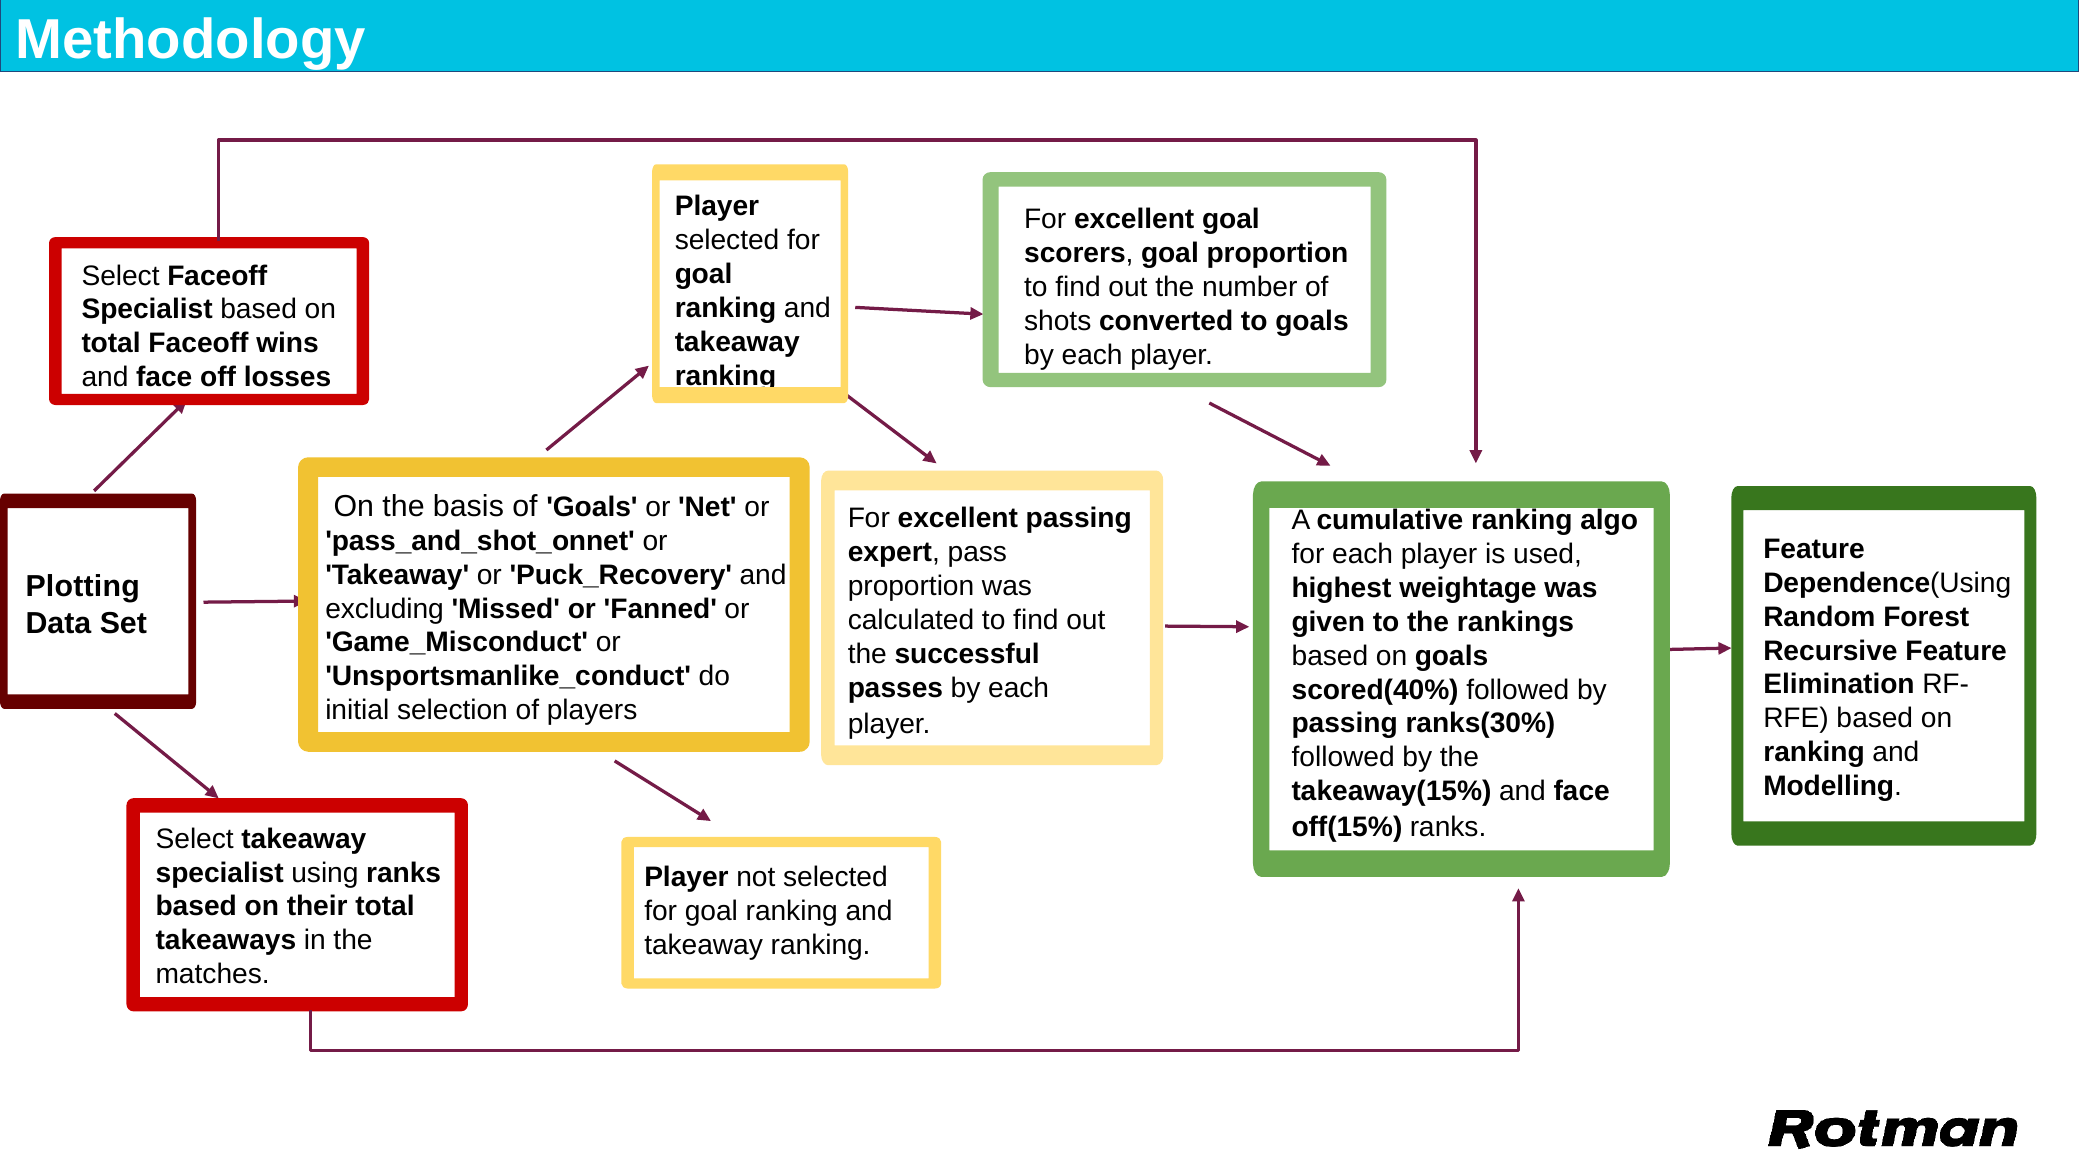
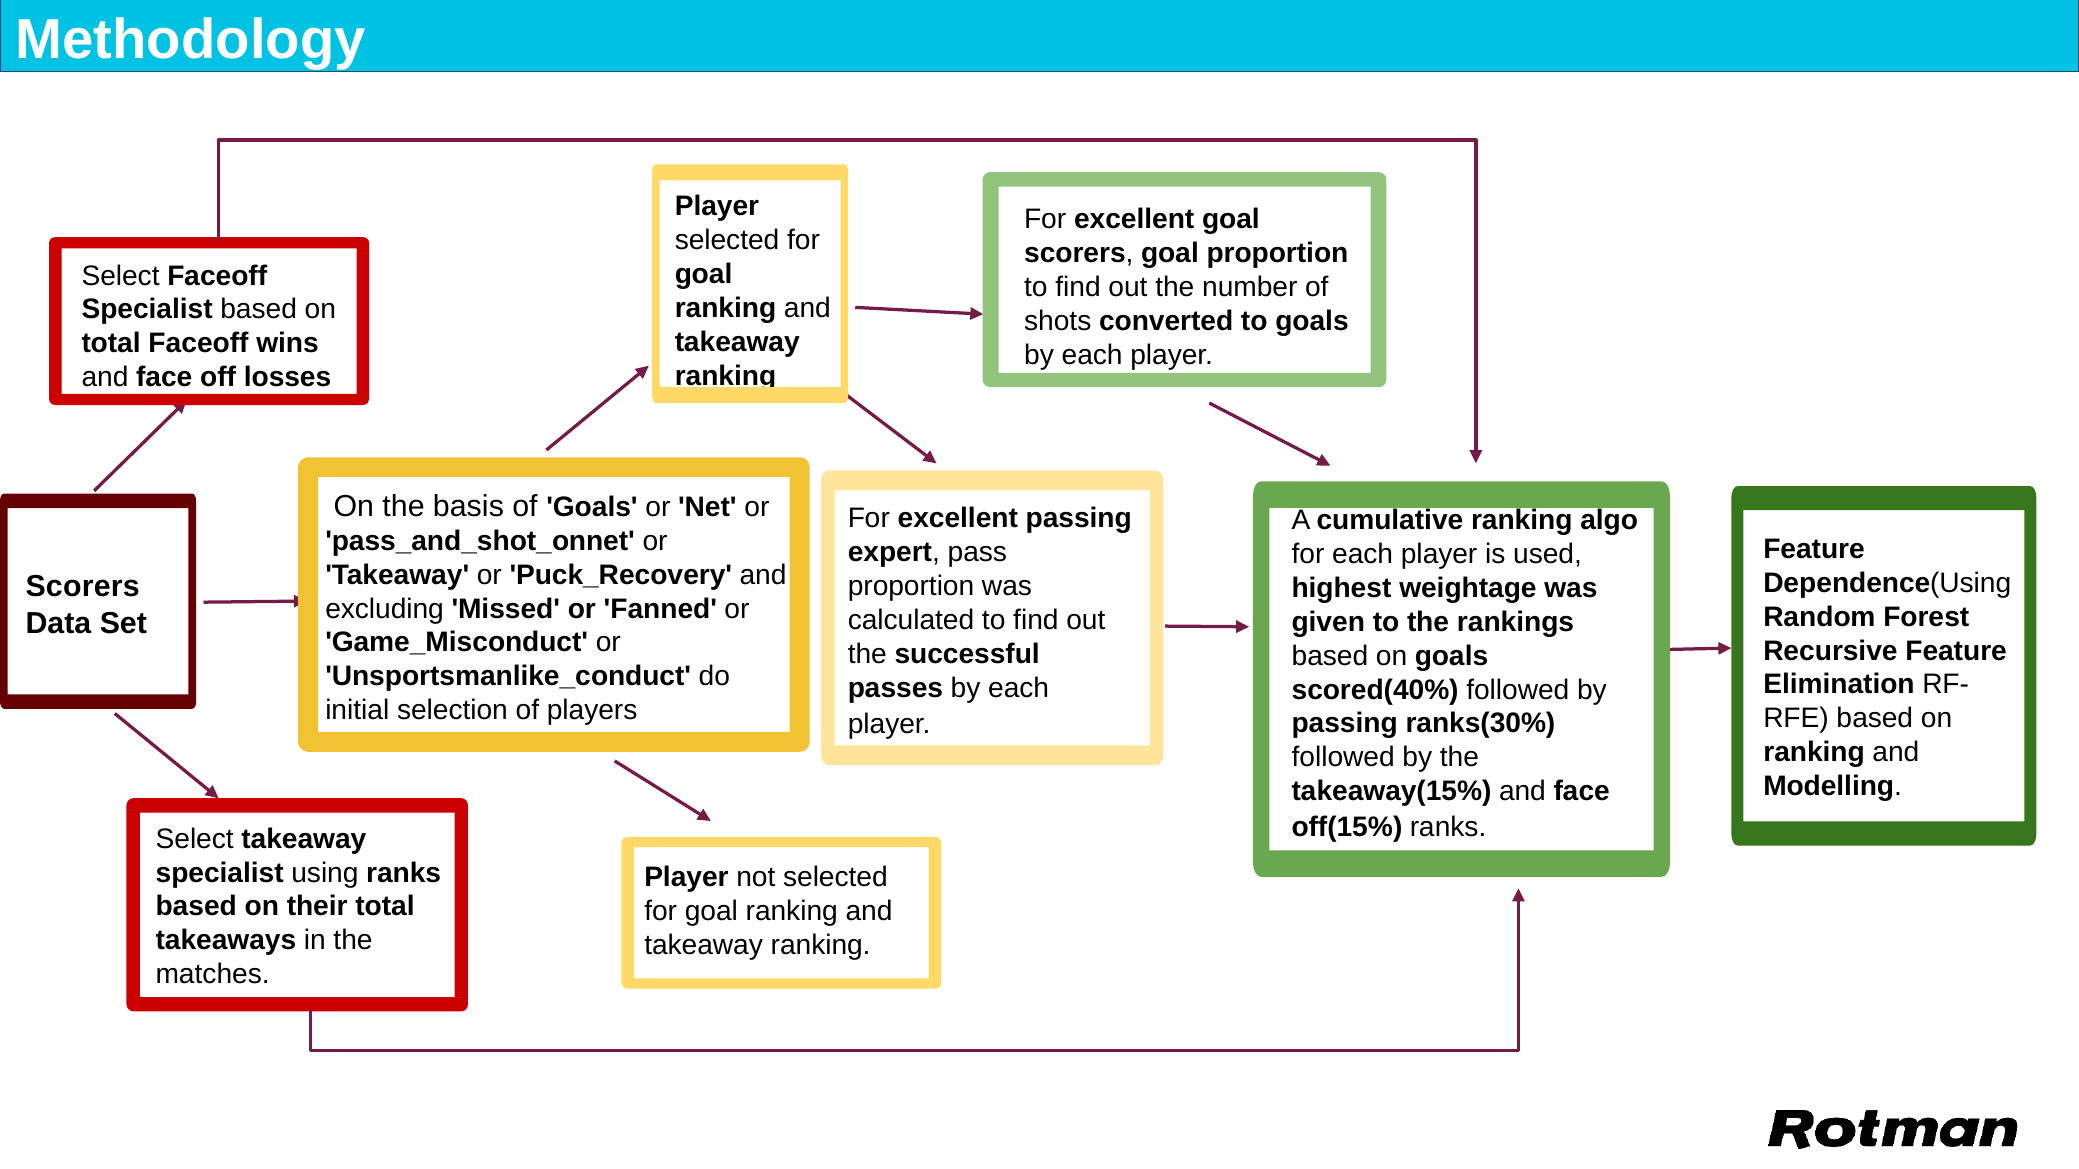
Plotting: Plotting -> Scorers (83, 587)
